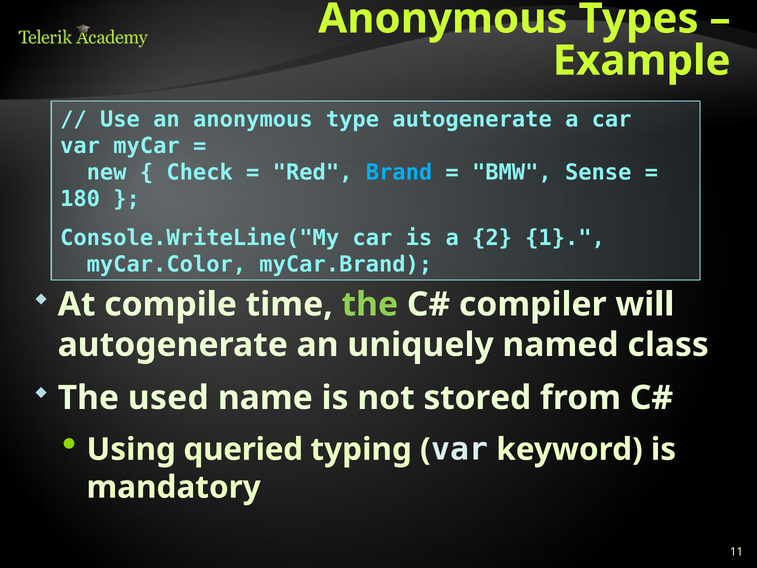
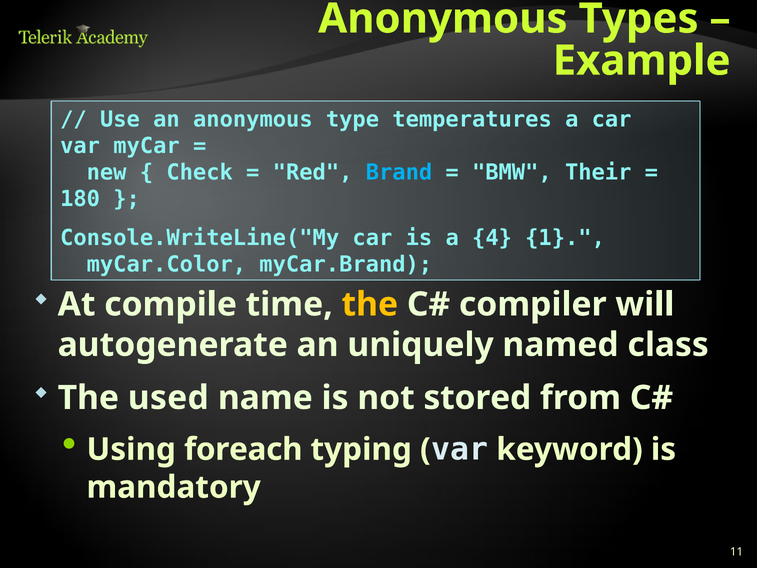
type autogenerate: autogenerate -> temperatures (472, 119)
Sense: Sense -> Their (598, 172)
2: 2 -> 4 (492, 238)
the colour: light green -> yellow (370, 304)
queried: queried -> foreach (243, 449)
